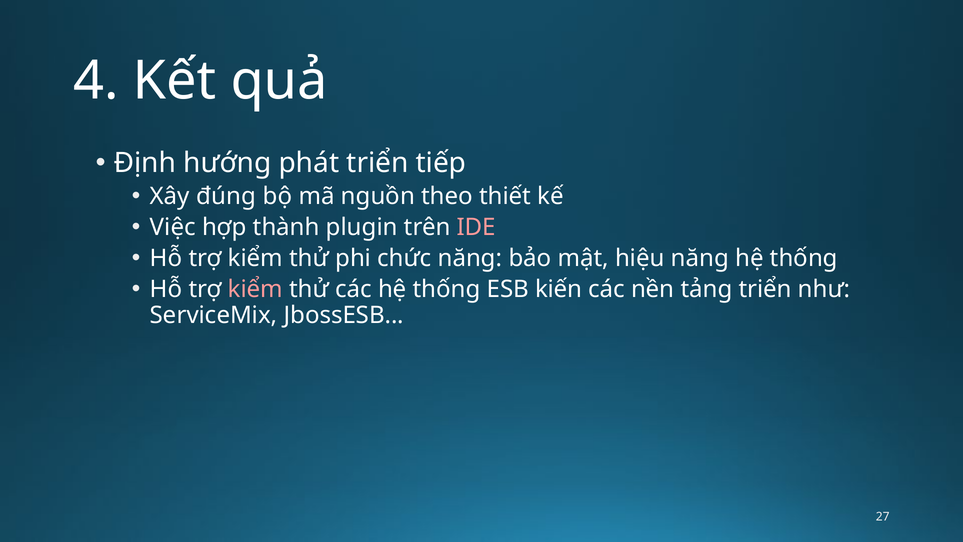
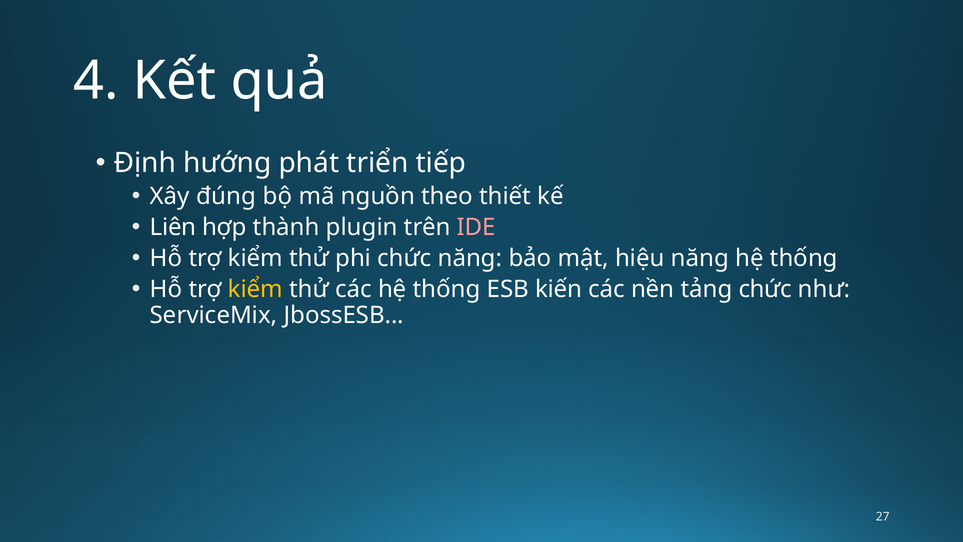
Việc: Việc -> Liên (173, 227)
kiểm colour: pink -> yellow (255, 289)
tảng triển: triển -> chức (765, 289)
